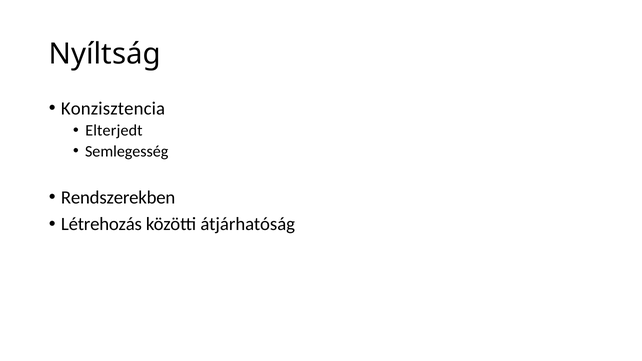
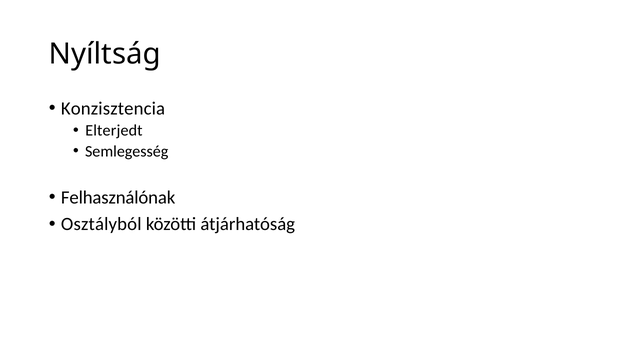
Rendszerekben: Rendszerekben -> Felhasználónak (118, 197)
Létrehozás: Létrehozás -> Osztályból (101, 224)
